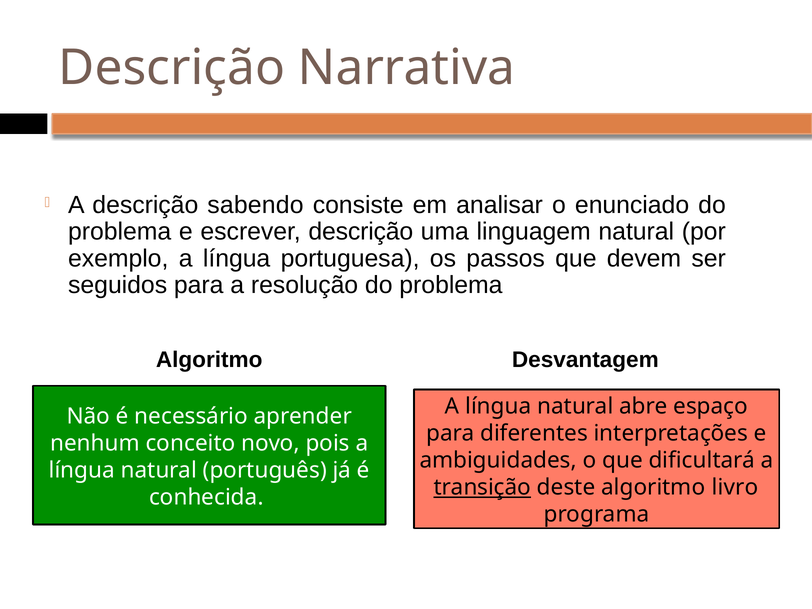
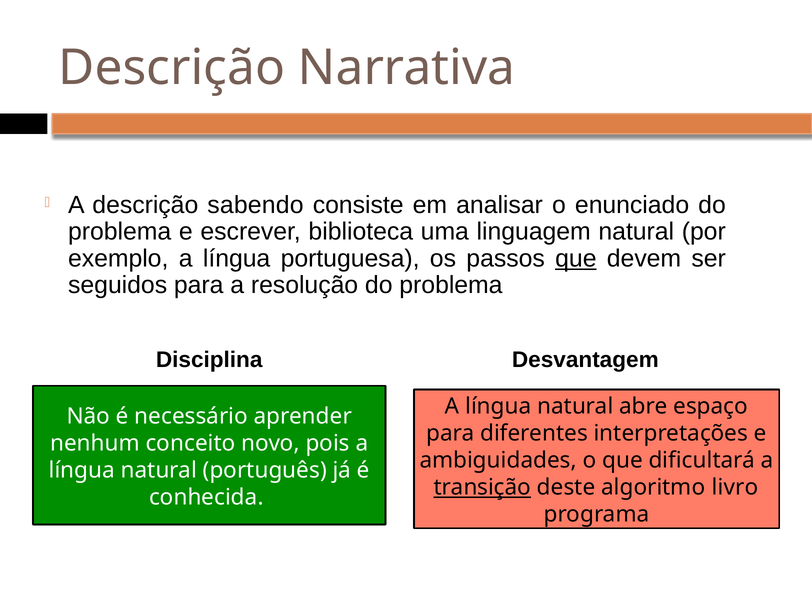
escrever descrição: descrição -> biblioteca (361, 232)
que underline: none -> present (576, 258)
Algoritmo: Algoritmo -> Disciplina (209, 360)
